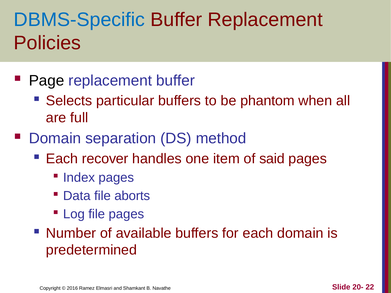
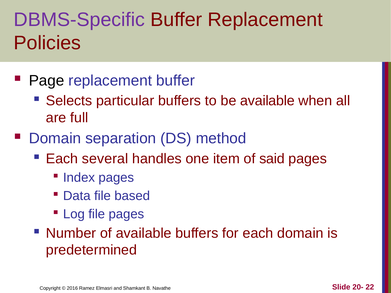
DBMS-Specific colour: blue -> purple (79, 20)
be phantom: phantom -> available (267, 101)
recover: recover -> several (105, 159)
aborts: aborts -> based (132, 196)
